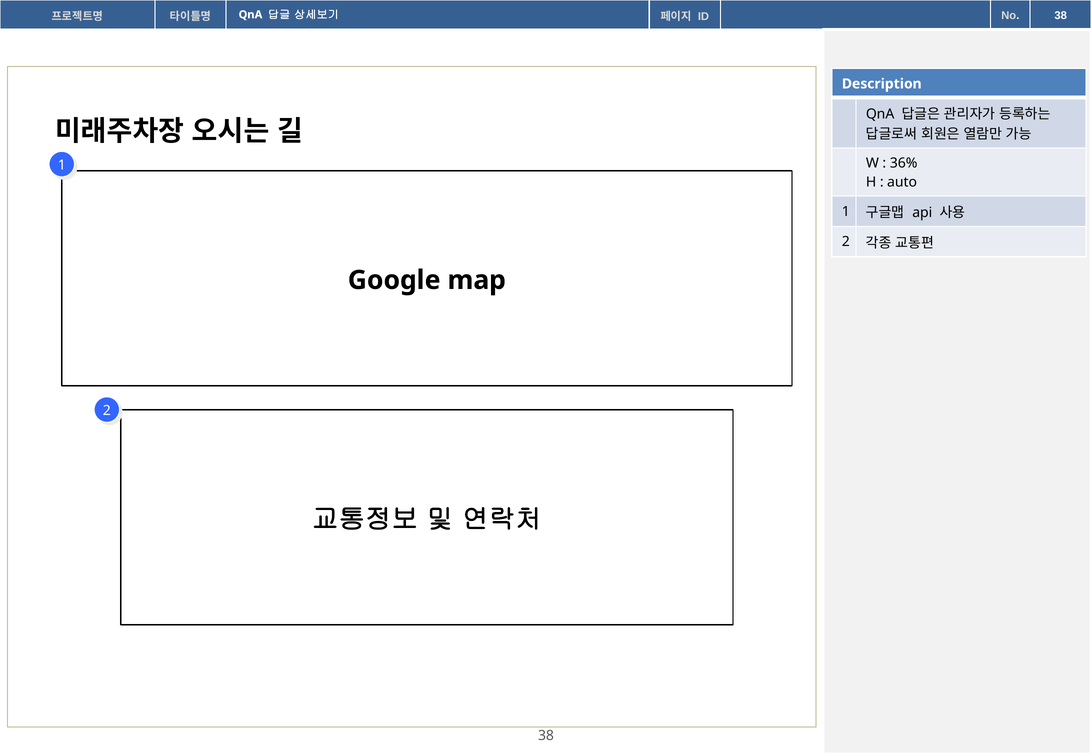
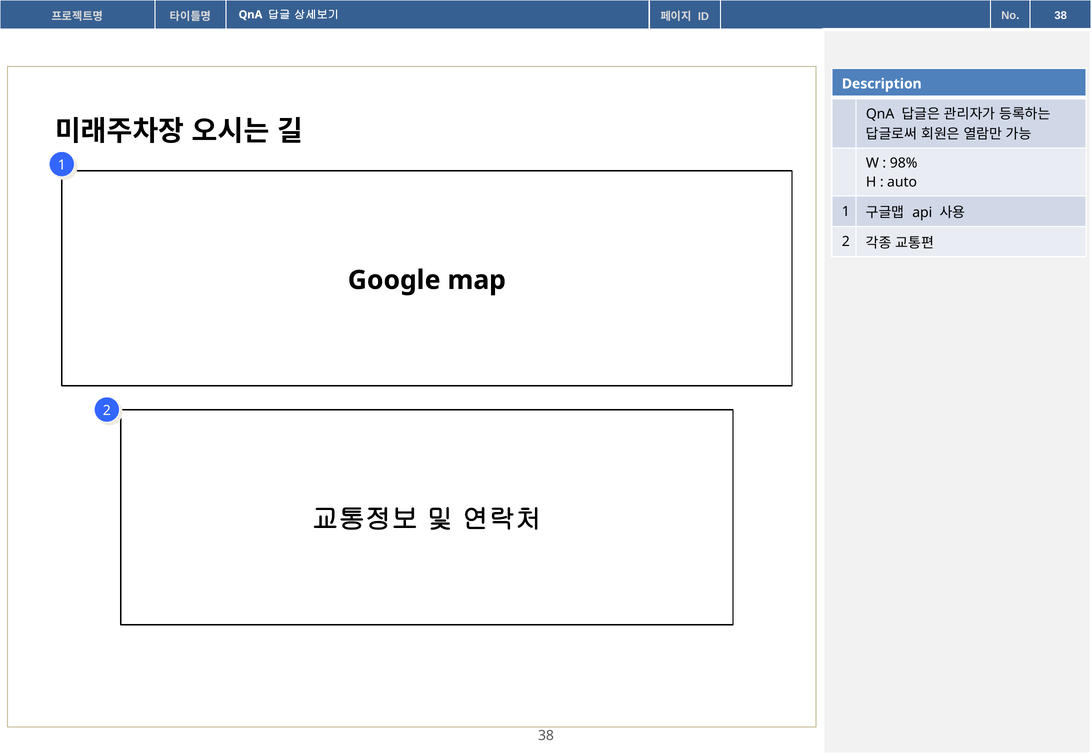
36%: 36% -> 98% (904, 163)
